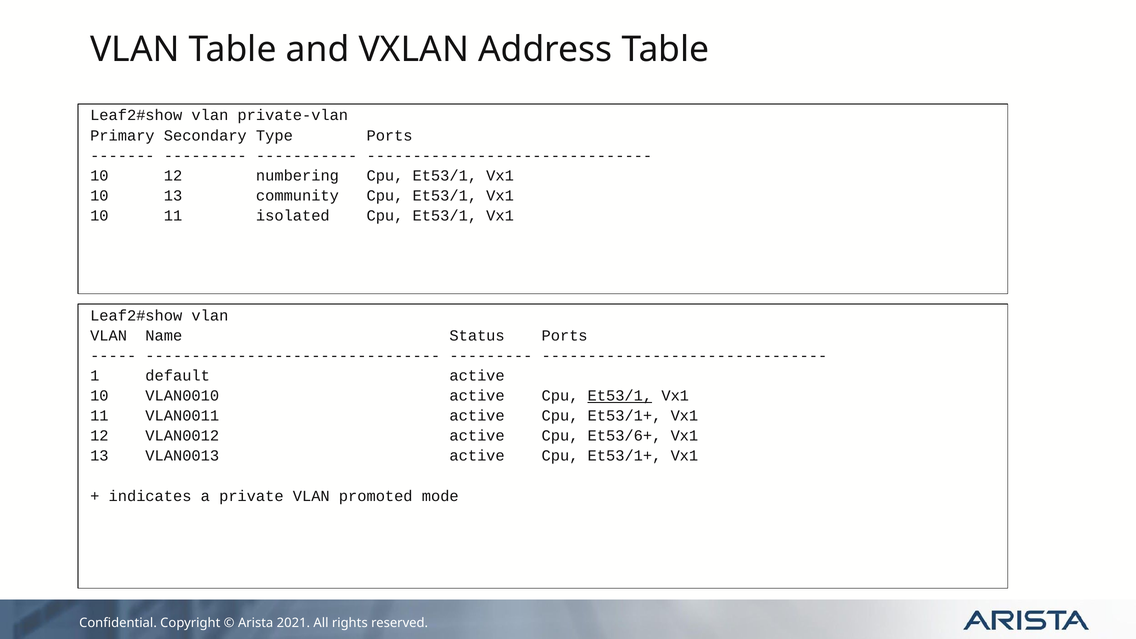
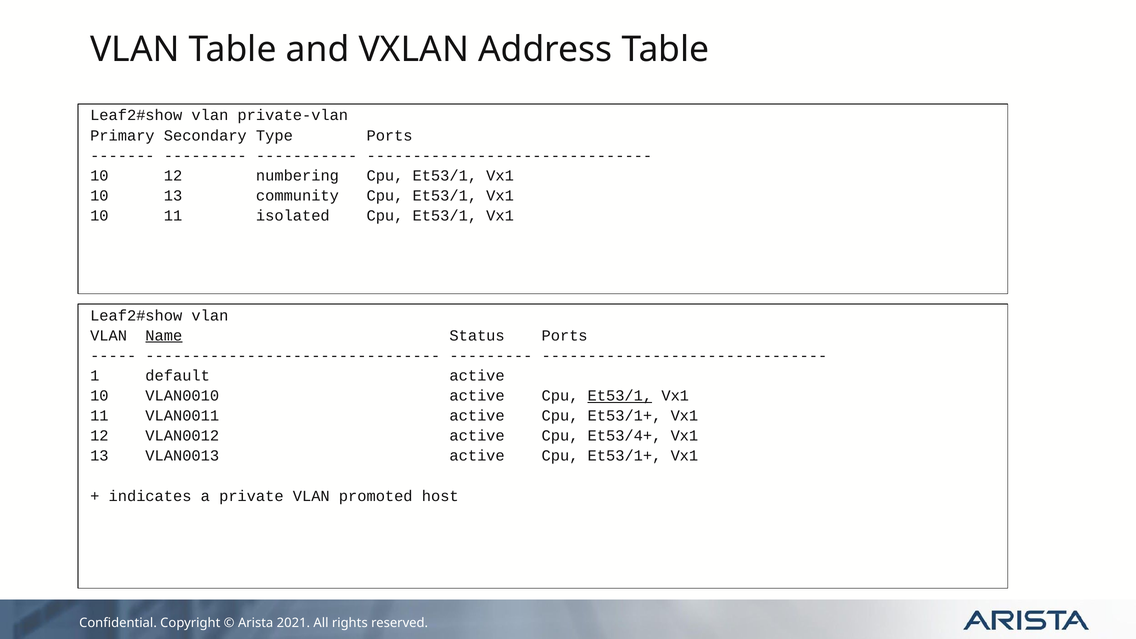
Name underline: none -> present (164, 336)
Et53/6+: Et53/6+ -> Et53/4+ (624, 436)
mode: mode -> host (440, 496)
